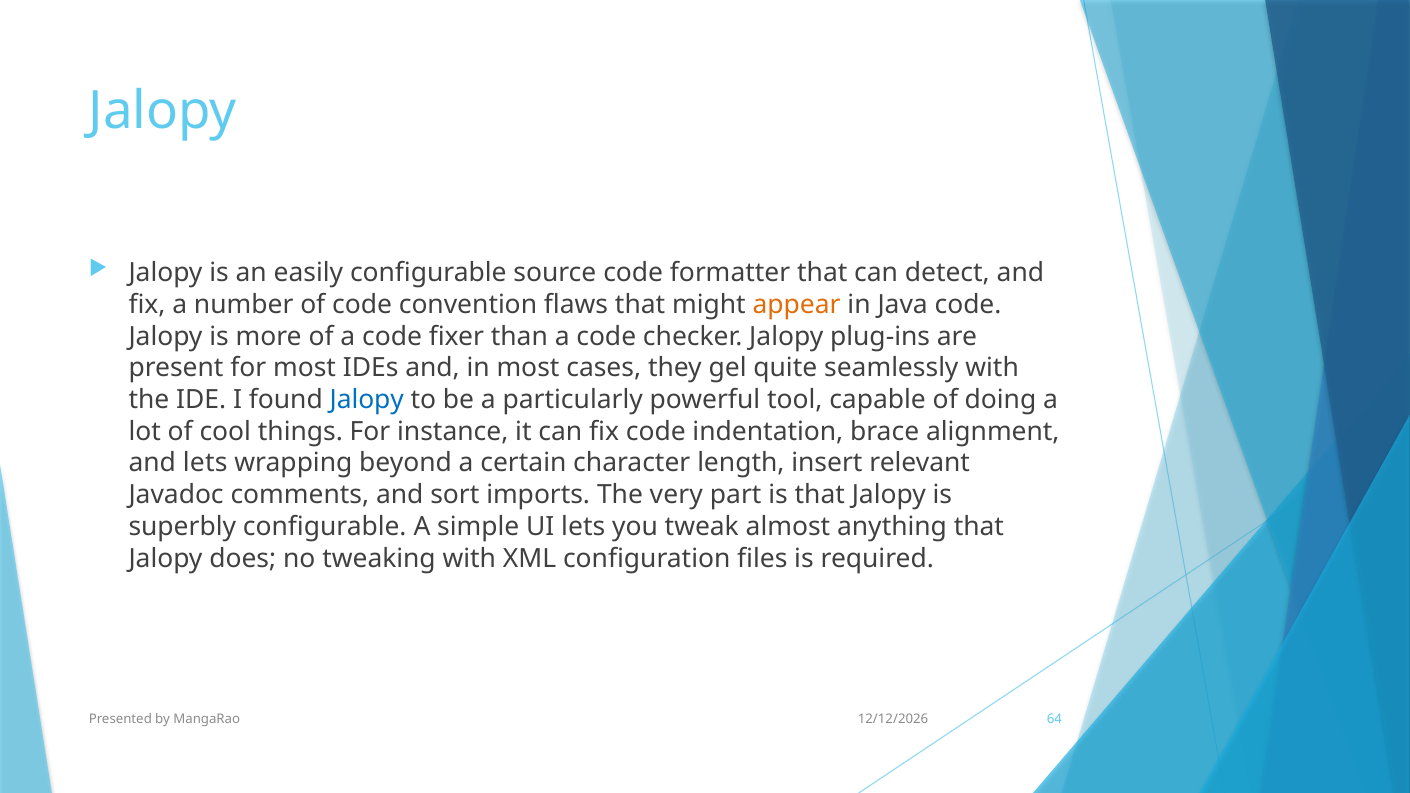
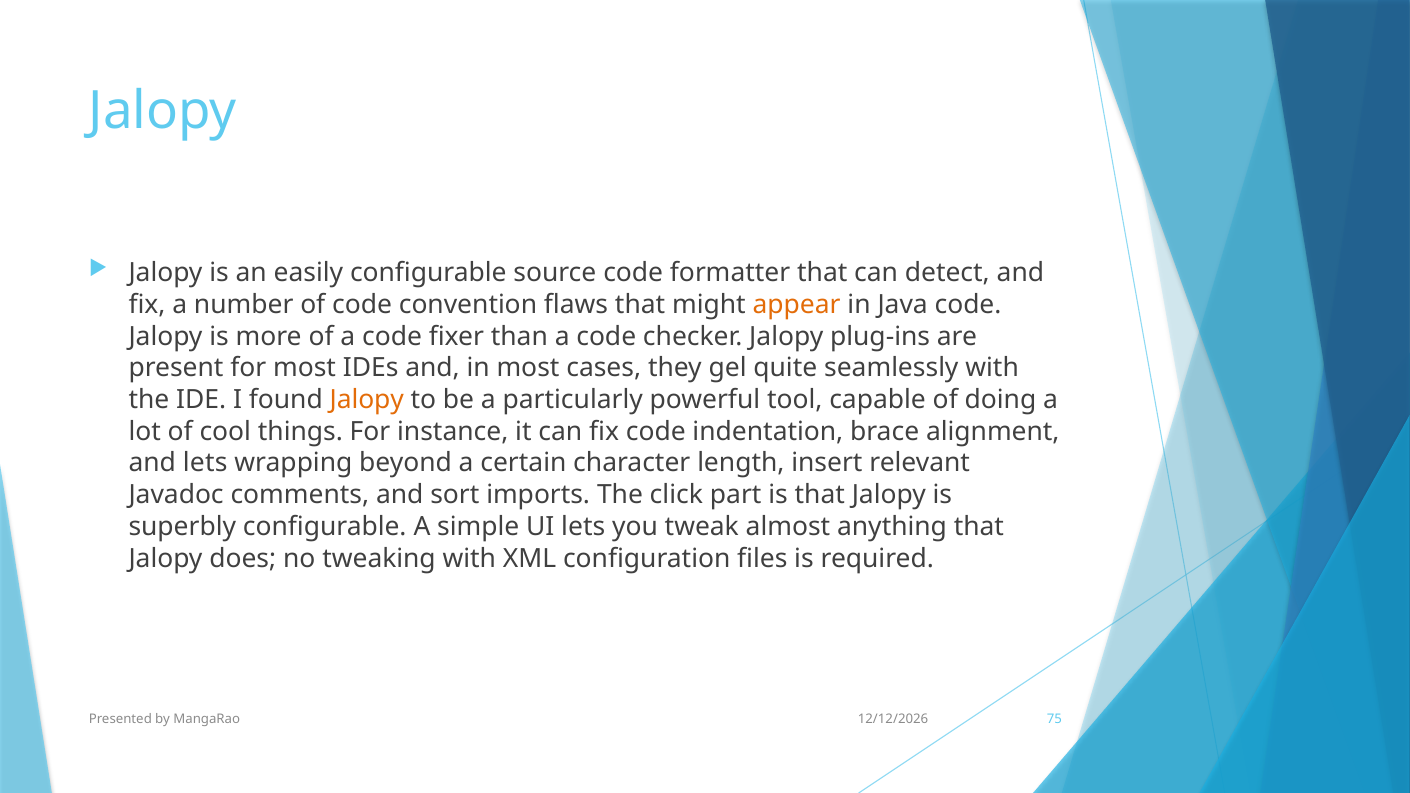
Jalopy colour: blue -> orange (367, 400)
very: very -> click (676, 495)
64: 64 -> 75 (1054, 720)
